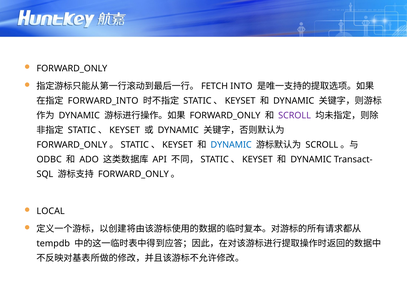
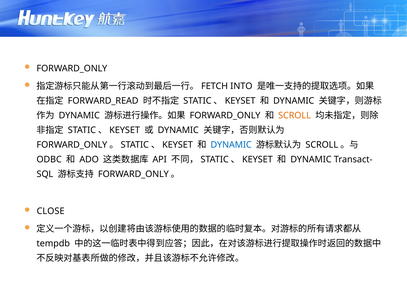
FORWARD_INTO: FORWARD_INTO -> FORWARD_READ (103, 101)
SCROLL colour: purple -> orange (295, 115)
LOCAL: LOCAL -> CLOSE (51, 211)
